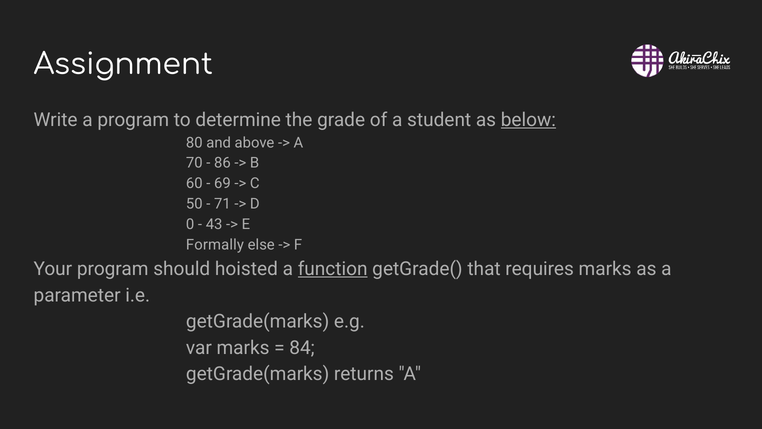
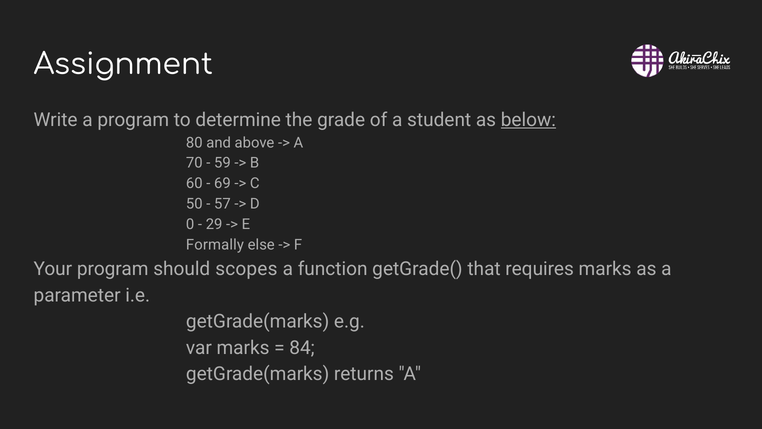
86: 86 -> 59 (222, 163)
71: 71 -> 57 (222, 204)
43: 43 -> 29 (214, 224)
hoisted: hoisted -> scopes (246, 269)
function underline: present -> none (333, 269)
